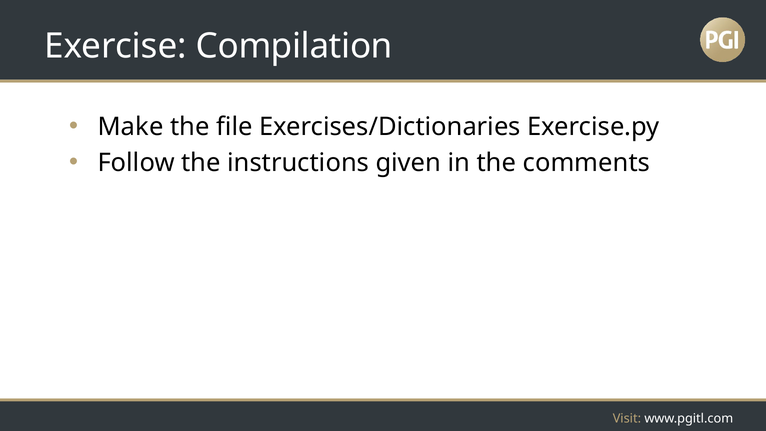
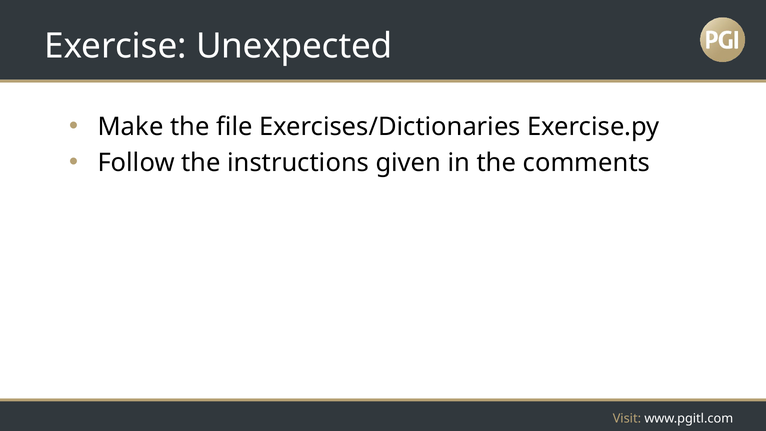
Compilation: Compilation -> Unexpected (294, 46)
